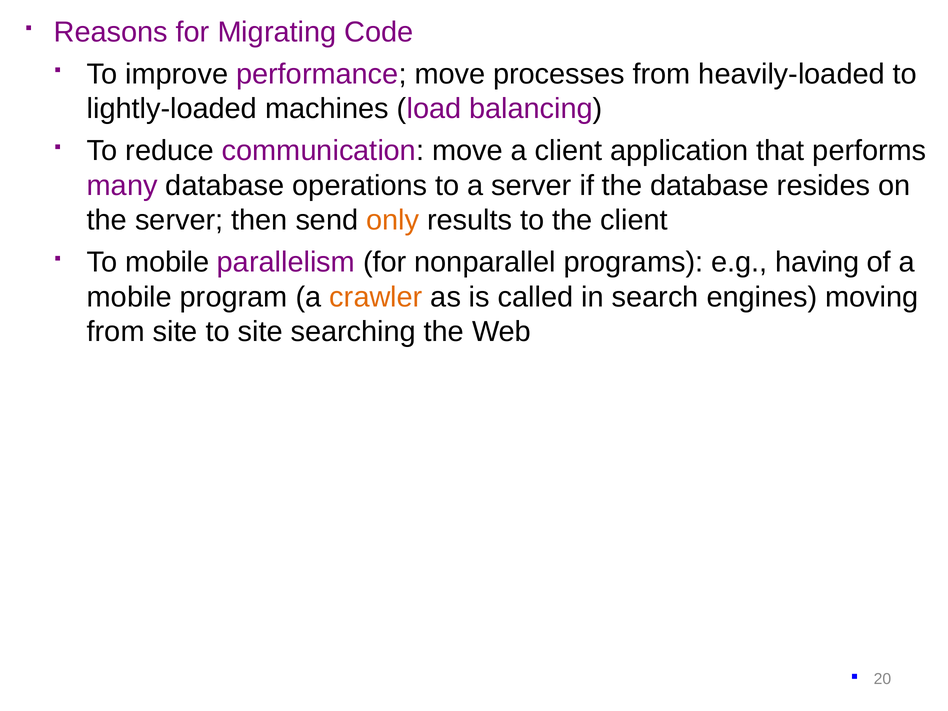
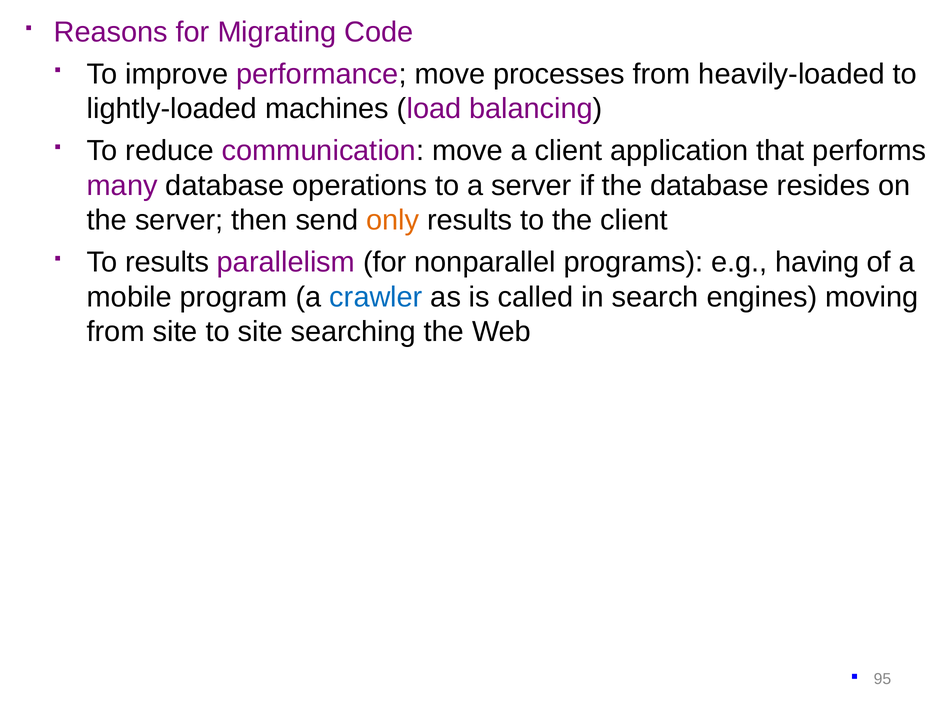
To mobile: mobile -> results (167, 262)
crawler colour: orange -> blue (376, 297)
20: 20 -> 95 (882, 679)
